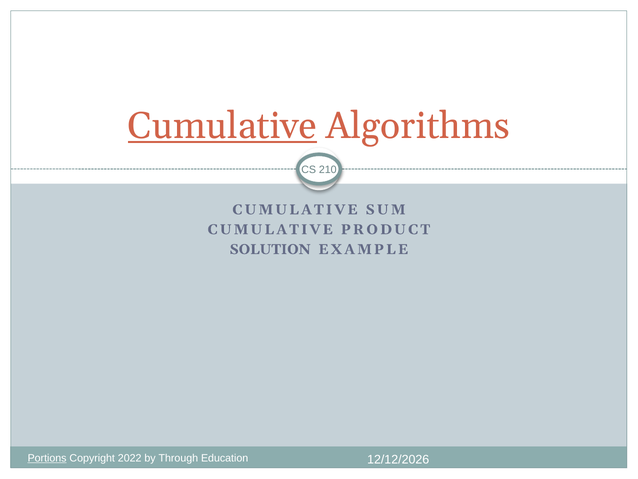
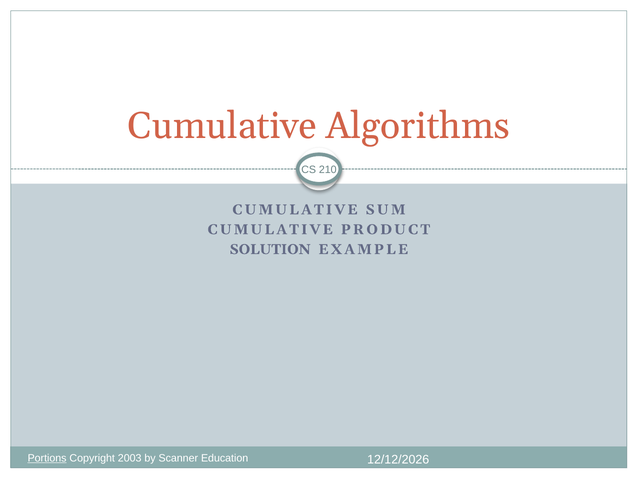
Cumulative underline: present -> none (222, 126)
2022: 2022 -> 2003 (130, 458)
Through: Through -> Scanner (178, 458)
